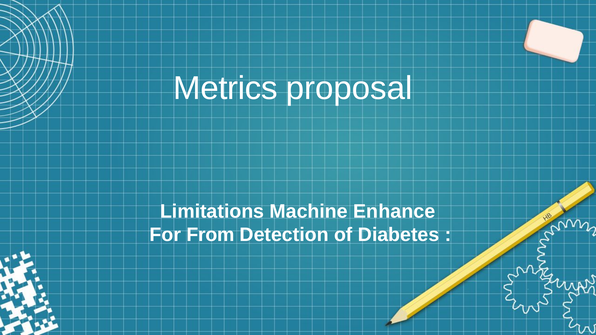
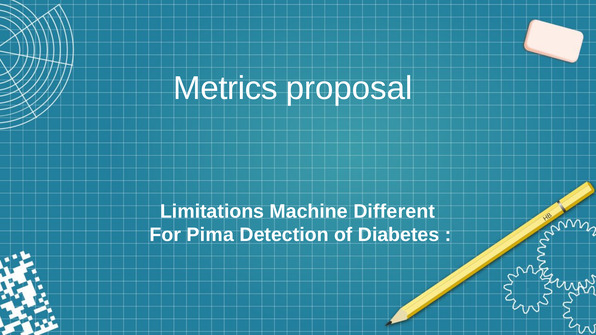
Enhance: Enhance -> Different (394, 212)
From: From -> Pima (210, 235)
